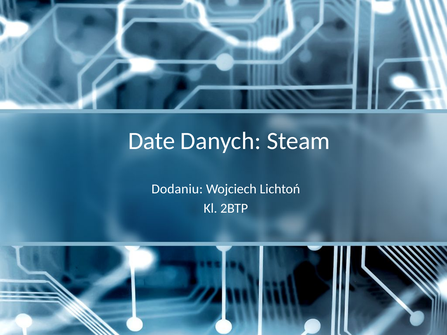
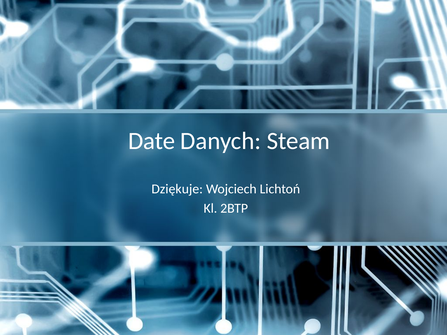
Dodaniu: Dodaniu -> Dziękuje (177, 189)
